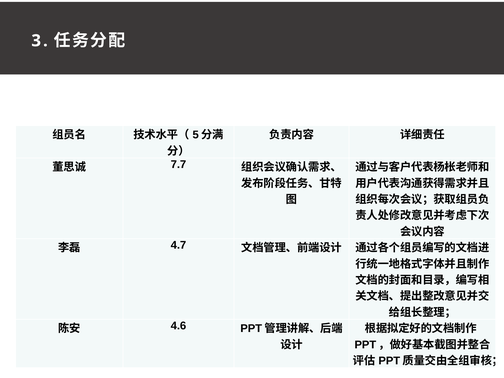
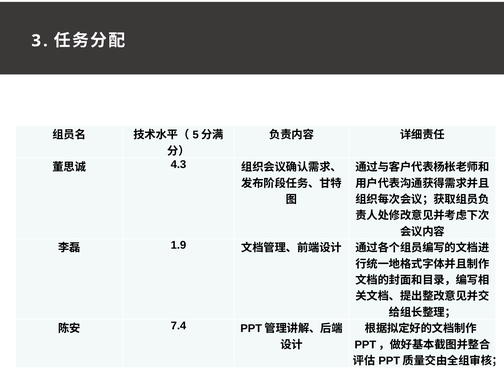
7.7: 7.7 -> 4.3 (178, 164)
4.7: 4.7 -> 1.9 (178, 245)
4.6: 4.6 -> 7.4 (178, 326)
